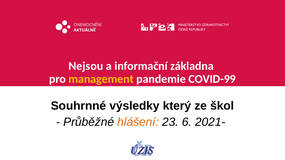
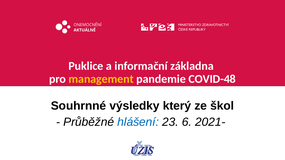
Nejsou: Nejsou -> Puklice (86, 66)
COVID-99: COVID-99 -> COVID-48 (212, 79)
hlášení colour: orange -> blue (138, 122)
